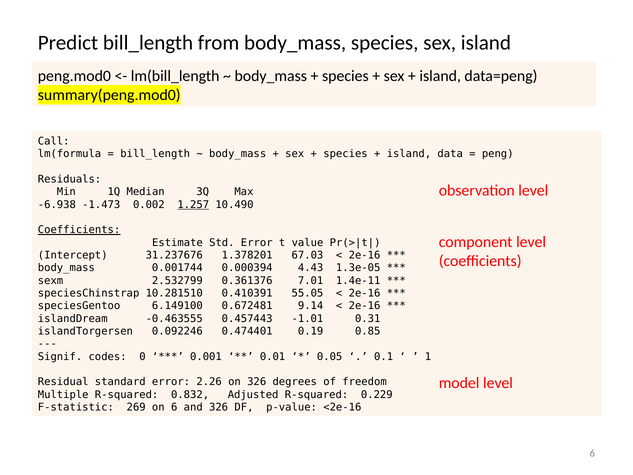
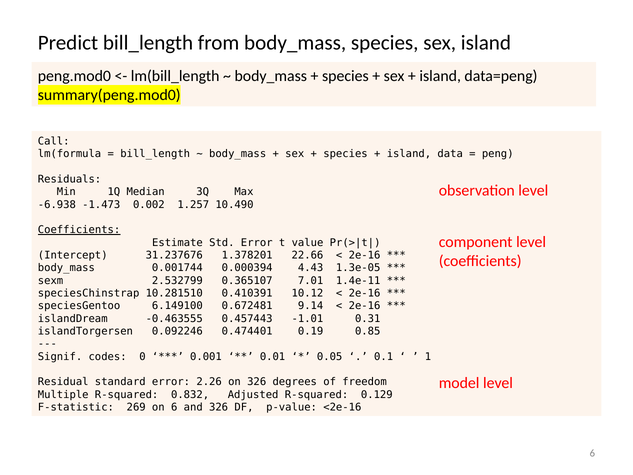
1.257 underline: present -> none (193, 204)
67.03: 67.03 -> 22.66 (307, 255)
0.361376: 0.361376 -> 0.365107 (247, 280)
55.05: 55.05 -> 10.12 (307, 293)
0.229: 0.229 -> 0.129 (377, 394)
